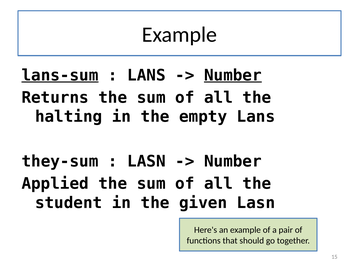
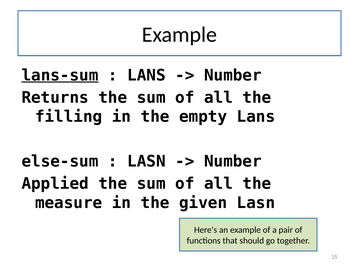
Number underline: present -> none (233, 75)
halting: halting -> filling (69, 117)
they-sum: they-sum -> else-sum (60, 161)
student: student -> measure (69, 203)
